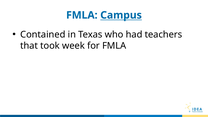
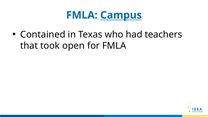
week: week -> open (73, 46)
